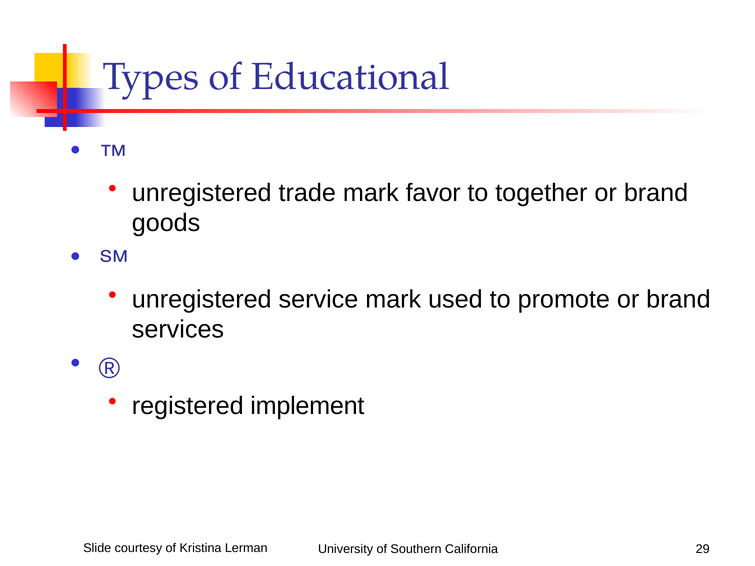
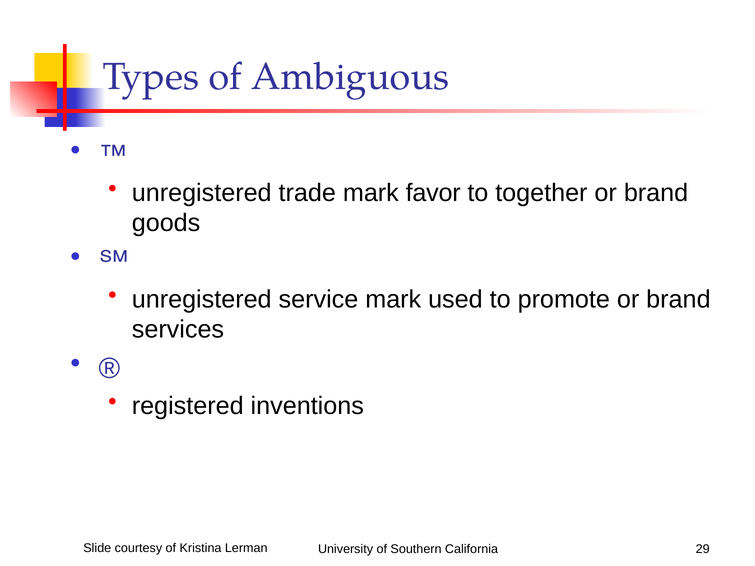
Educational: Educational -> Ambiguous (350, 77)
implement: implement -> inventions (307, 406)
